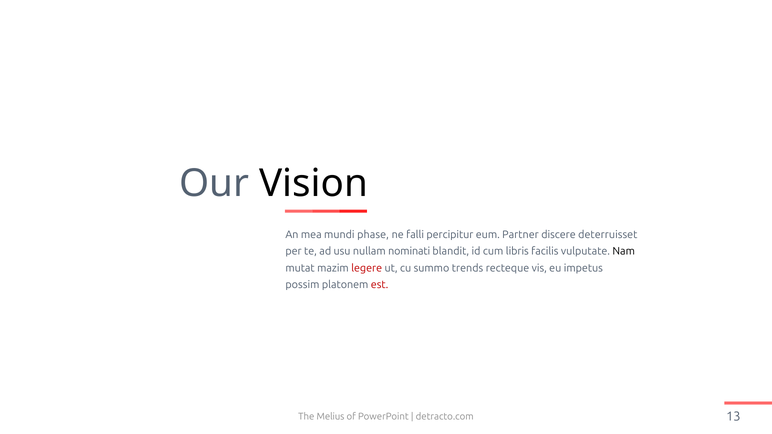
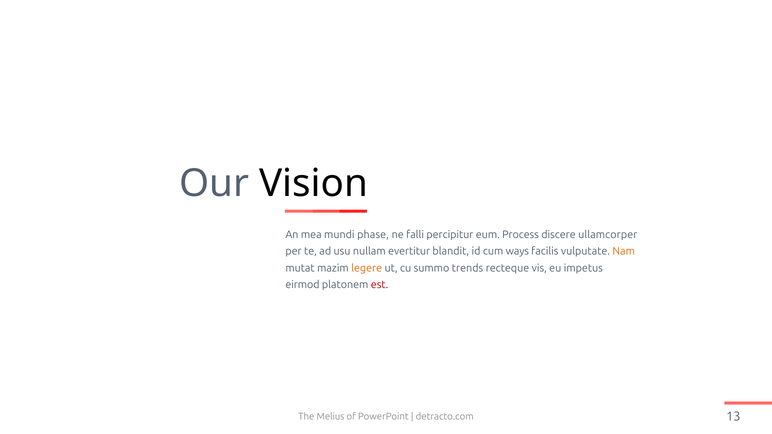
Partner: Partner -> Process (521, 235)
deterruisset: deterruisset -> ullamcorper (608, 235)
nominati: nominati -> evertitur (409, 251)
libris: libris -> ways (517, 251)
Nam colour: black -> orange (624, 251)
legere colour: red -> orange (367, 268)
possim: possim -> eirmod (302, 285)
